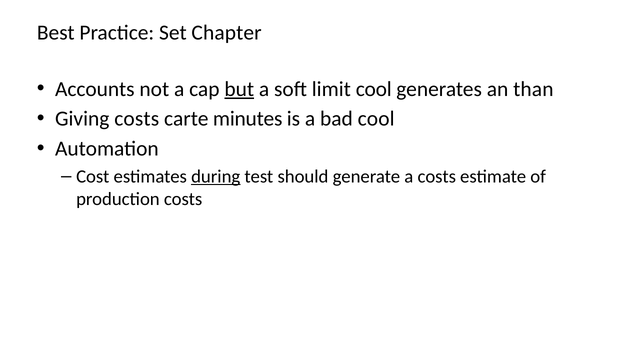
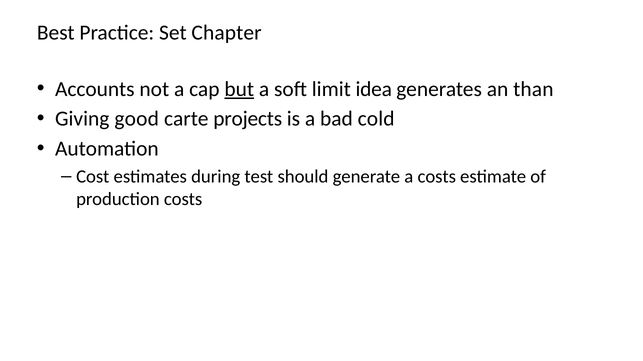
limit cool: cool -> idea (374, 89)
Giving costs: costs -> good (137, 119)
minutes: minutes -> projects (248, 119)
bad cool: cool -> cold (376, 119)
during underline: present -> none (216, 177)
